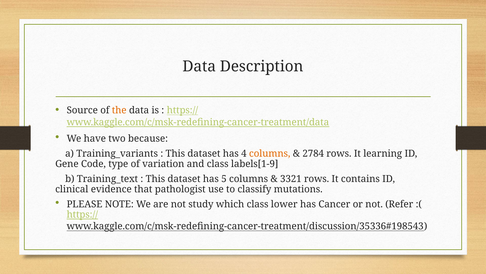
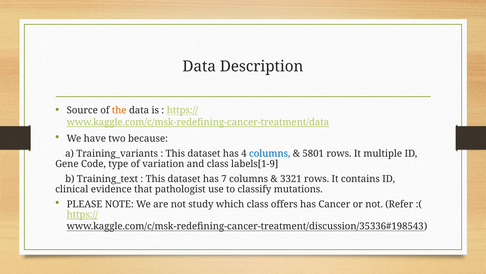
columns colour: orange -> blue (270, 153)
2784: 2784 -> 5801 (313, 153)
learning: learning -> multiple (383, 153)
5: 5 -> 7 (224, 178)
lower: lower -> offers (284, 204)
